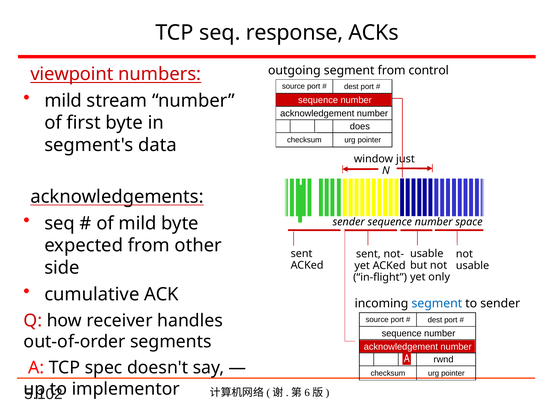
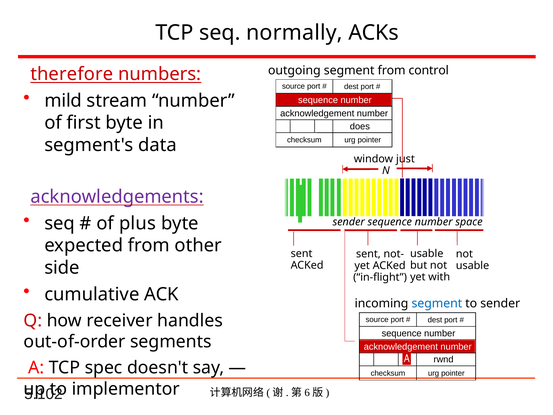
response: response -> normally (294, 33)
viewpoint: viewpoint -> therefore (72, 74)
acknowledgements colour: black -> purple (117, 197)
of mild: mild -> plus (137, 223)
only: only -> with (439, 277)
